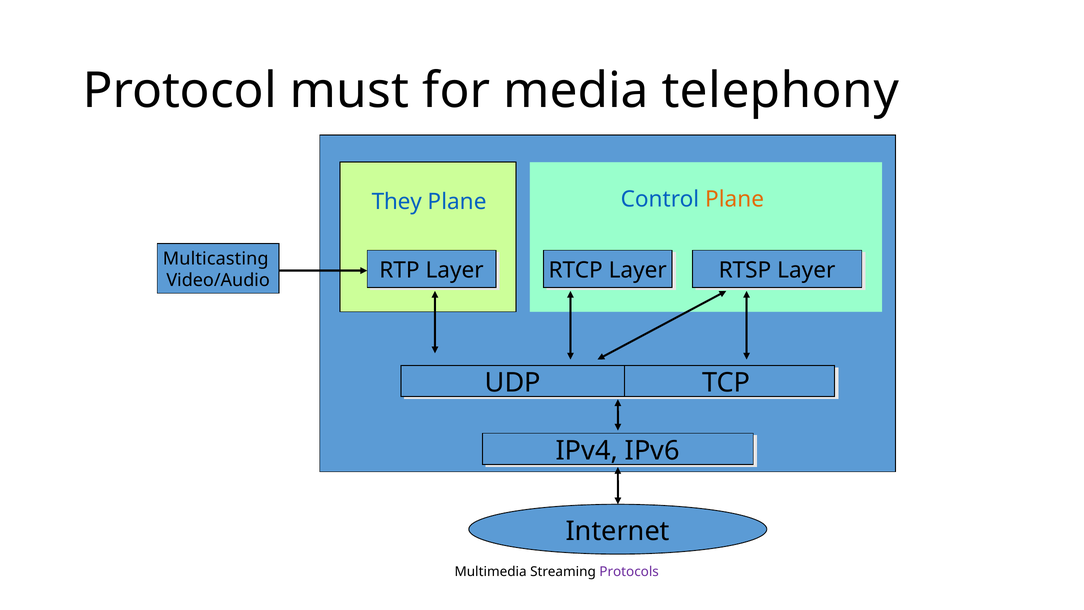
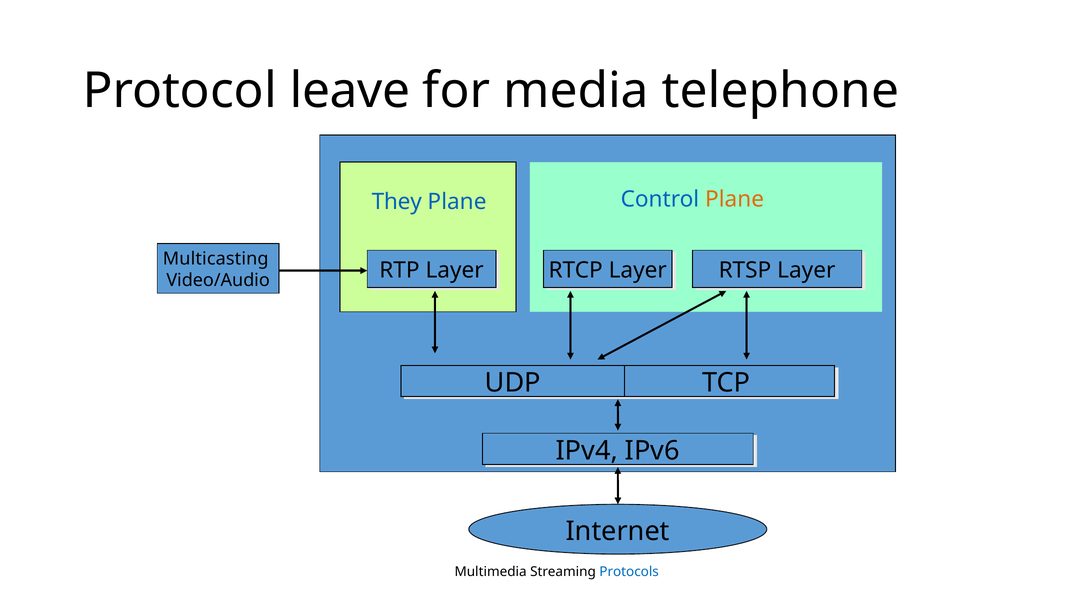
must: must -> leave (350, 91)
telephony: telephony -> telephone (780, 91)
Protocols colour: purple -> blue (629, 572)
